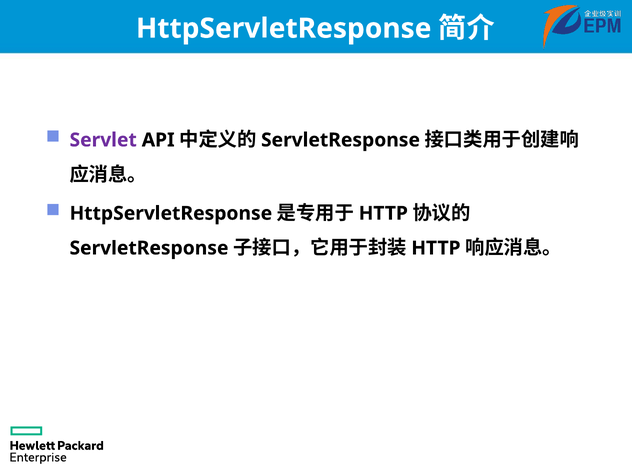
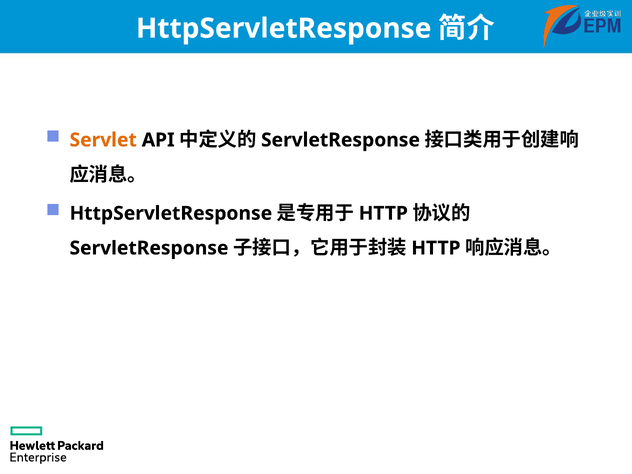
Servlet colour: purple -> orange (103, 140)
